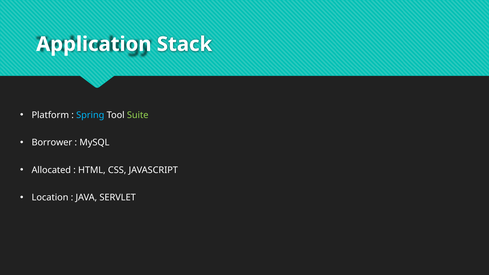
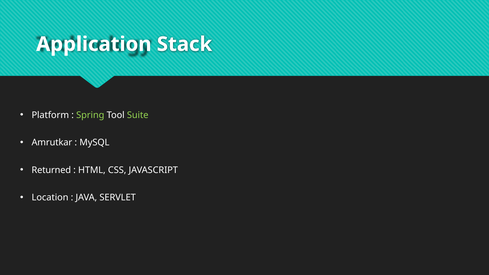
Spring colour: light blue -> light green (90, 115)
Borrower: Borrower -> Amrutkar (52, 143)
Allocated: Allocated -> Returned (51, 170)
